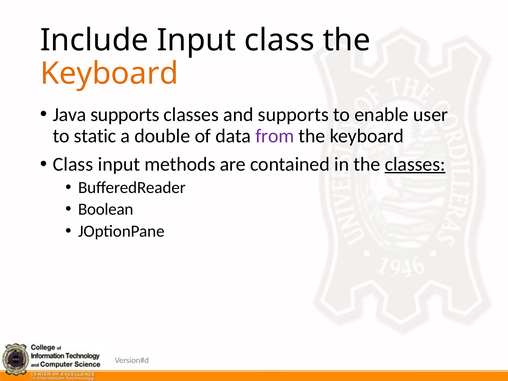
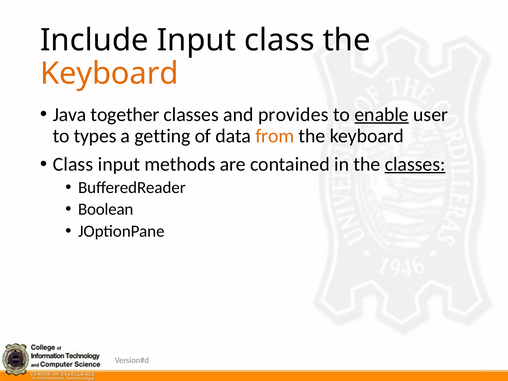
Java supports: supports -> together (125, 115)
and supports: supports -> provides (293, 115)
enable underline: none -> present (382, 115)
static: static -> types (95, 136)
double: double -> getting (162, 136)
from colour: purple -> orange (275, 136)
